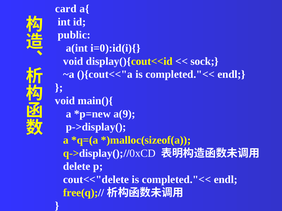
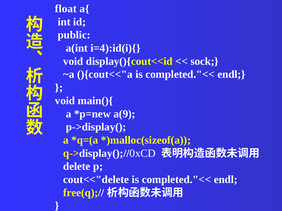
card: card -> float (66, 9)
i=0):id(i){: i=0):id(i){ -> i=4):id(i){ (116, 48)
